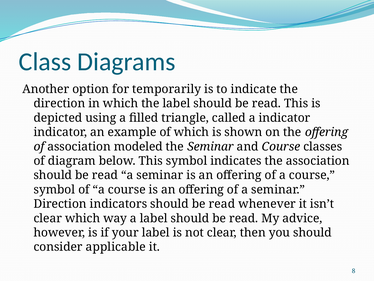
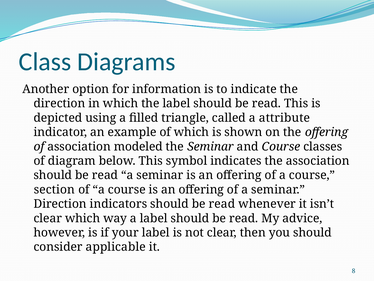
temporarily: temporarily -> information (167, 89)
a indicator: indicator -> attribute (284, 118)
symbol: symbol -> section (54, 189)
